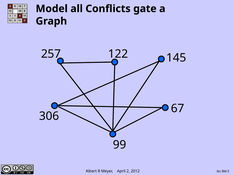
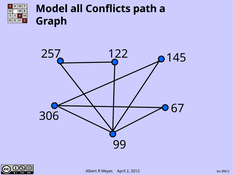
gate: gate -> path (145, 9)
